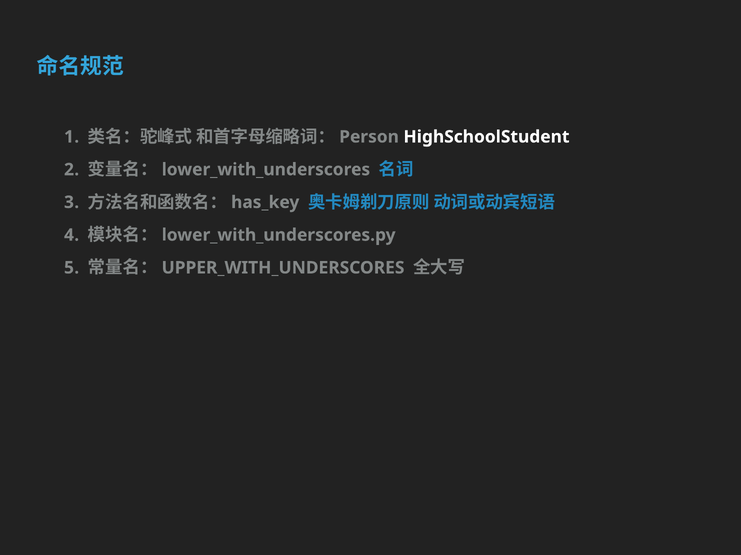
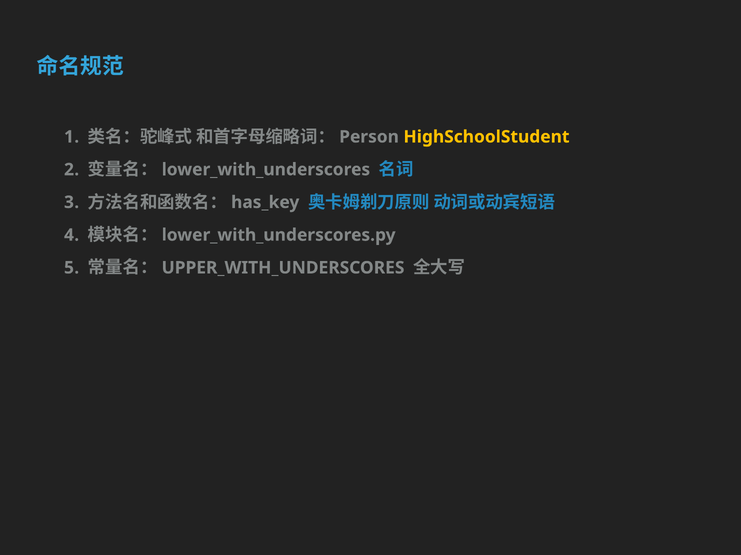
HighSchoolStudent colour: white -> yellow (486, 137)
